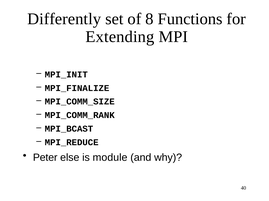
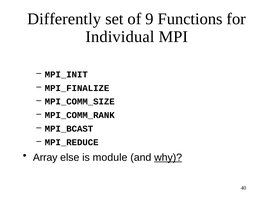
8: 8 -> 9 (149, 19)
Extending: Extending -> Individual (120, 37)
Peter: Peter -> Array (45, 158)
why underline: none -> present (168, 158)
